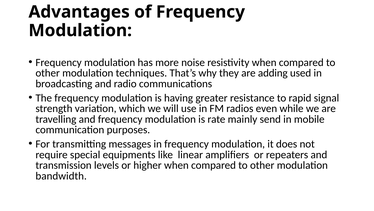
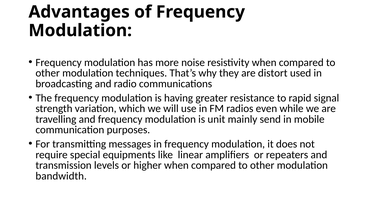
adding: adding -> distort (273, 73)
rate: rate -> unit (216, 119)
